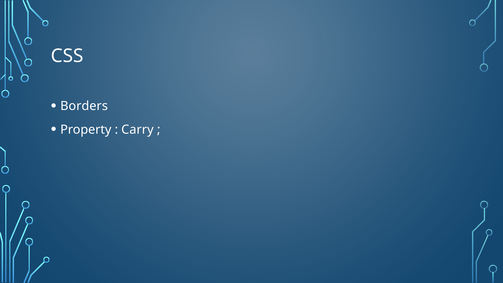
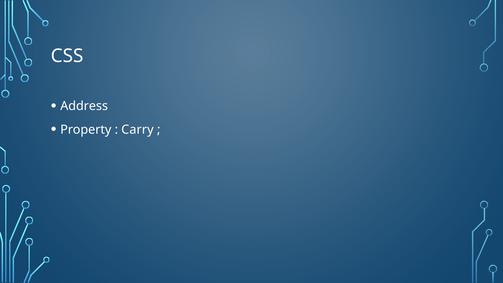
Borders: Borders -> Address (84, 106)
